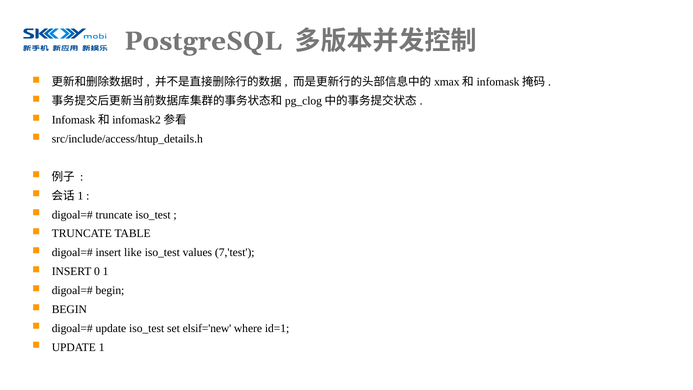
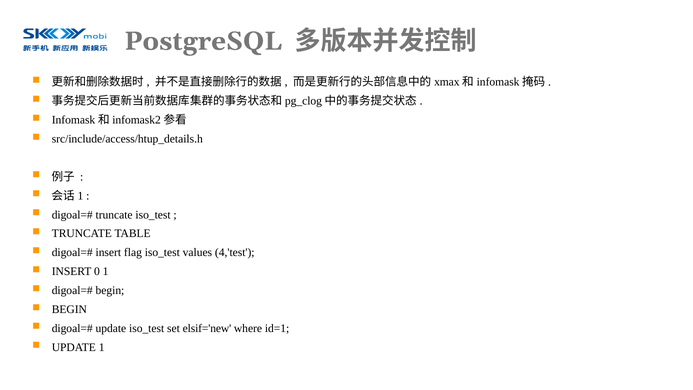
like: like -> flag (133, 252)
7,'test: 7,'test -> 4,'test (235, 252)
